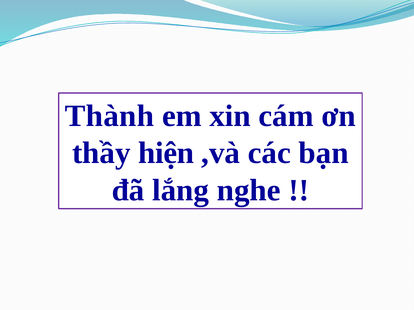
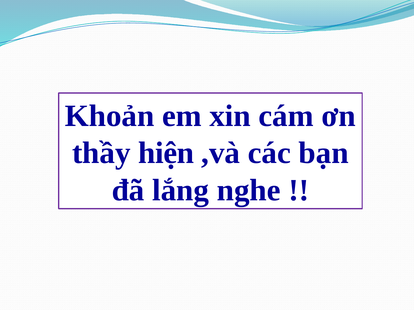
Thành: Thành -> Khoản (110, 116)
